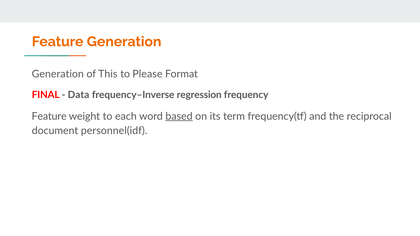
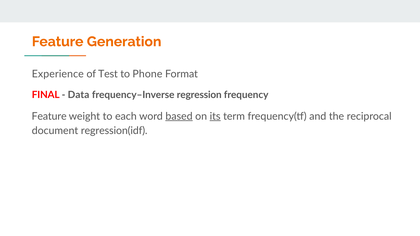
Generation: Generation -> Experience (58, 74)
This: This -> Test (108, 74)
Please: Please -> Phone (147, 74)
its underline: none -> present (215, 116)
personnel(idf: personnel(idf -> regression(idf (114, 131)
